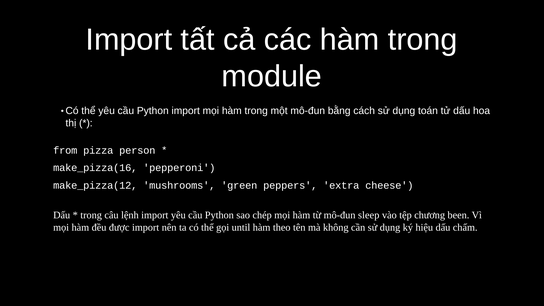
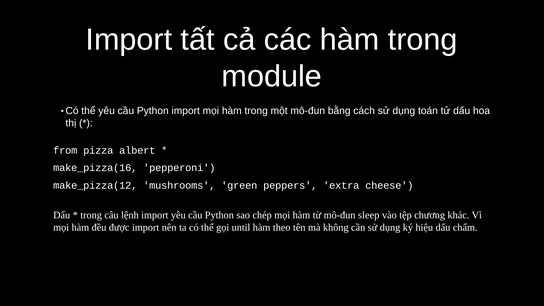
person: person -> albert (137, 150)
been: been -> khác (458, 215)
